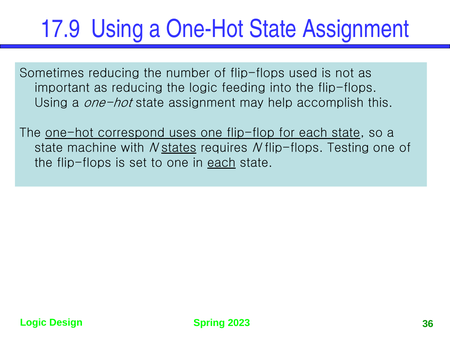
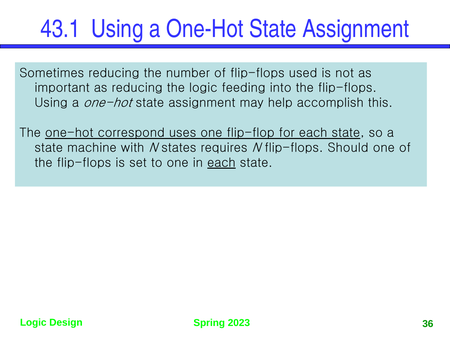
17.9: 17.9 -> 43.1 (60, 29)
states underline: present -> none (179, 148)
Testing: Testing -> Should (348, 148)
